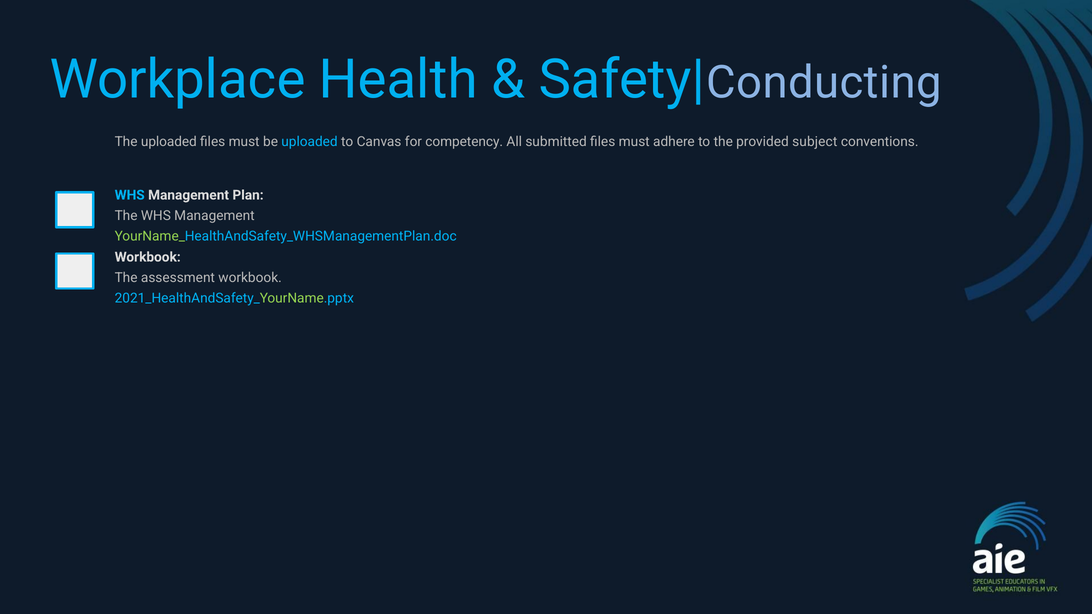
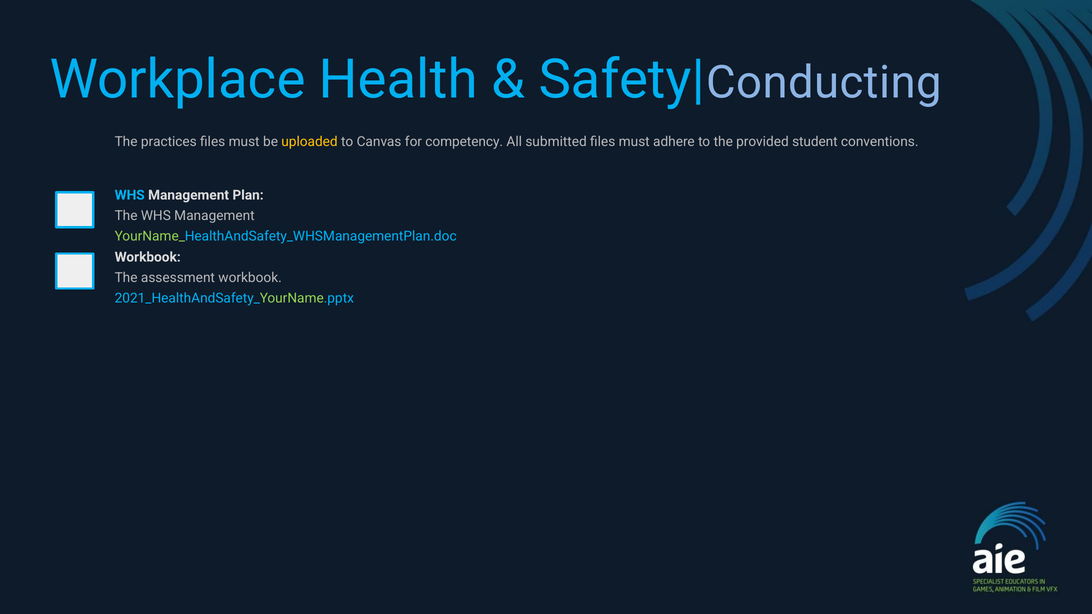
The uploaded: uploaded -> practices (169, 142)
uploaded colour: light blue -> yellow (309, 142)
subject: subject -> student (815, 142)
